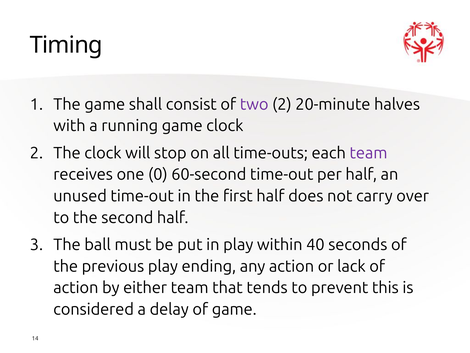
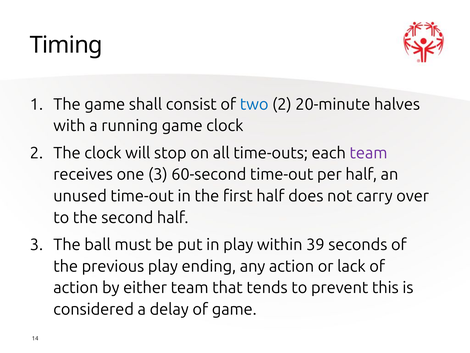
two colour: purple -> blue (254, 104)
one 0: 0 -> 3 (158, 174)
40: 40 -> 39 (315, 244)
